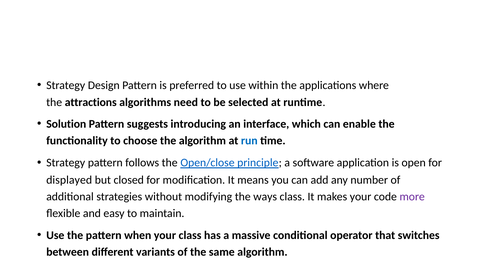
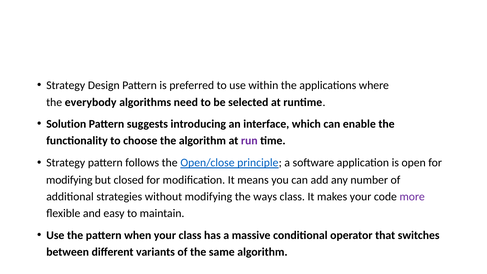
attractions: attractions -> everybody (91, 102)
run colour: blue -> purple (249, 141)
displayed: displayed -> modifying (69, 180)
